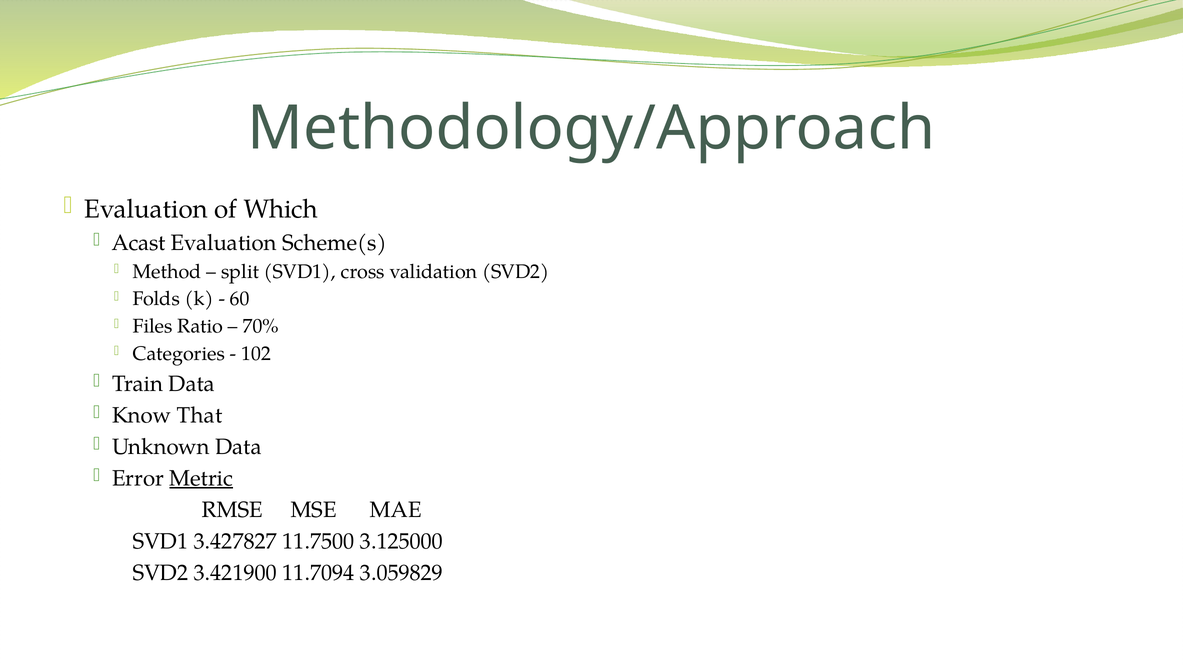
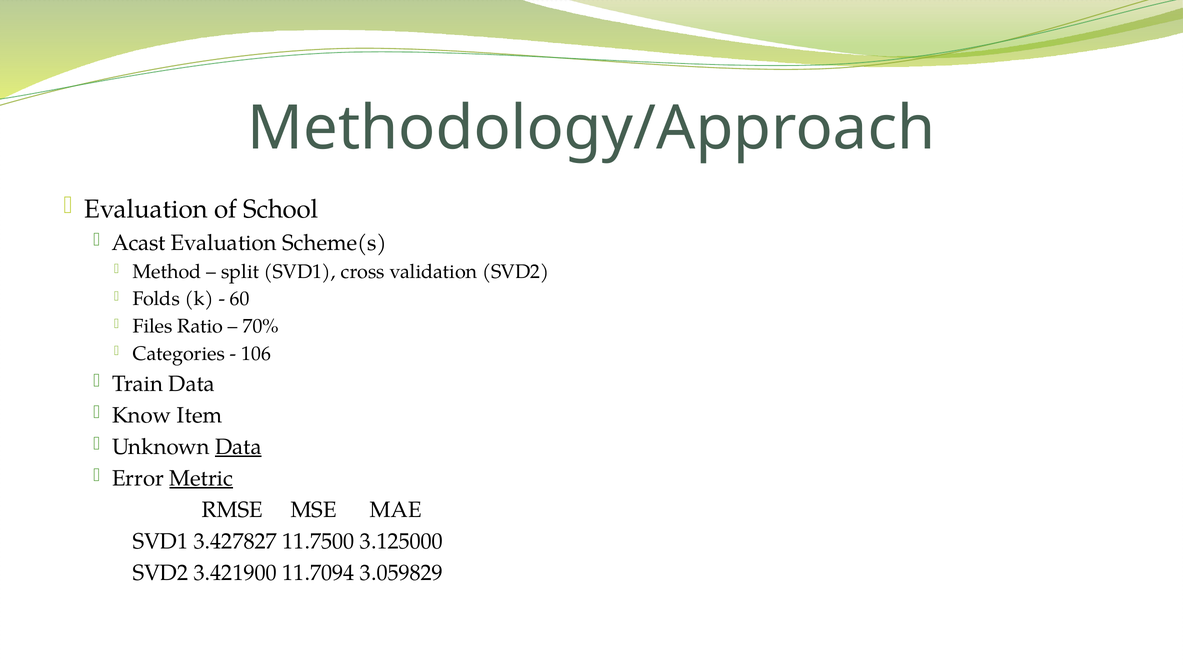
Which: Which -> School (281, 210)
102: 102 -> 106 (256, 354)
That: That -> Item (200, 416)
Data underline: none -> present (238, 447)
